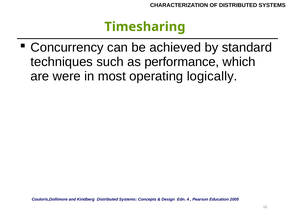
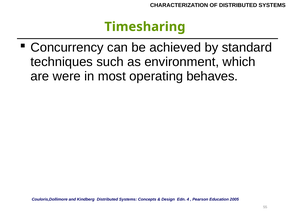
performance: performance -> environment (182, 62)
logically: logically -> behaves (212, 76)
